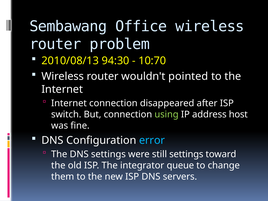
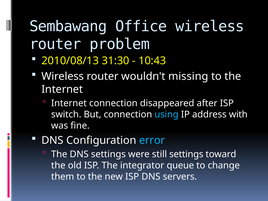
94:30: 94:30 -> 31:30 (116, 61)
10:70: 10:70 -> 10:43 (152, 61)
pointed: pointed -> missing (188, 76)
using colour: light green -> light blue (167, 114)
host: host -> with (238, 114)
